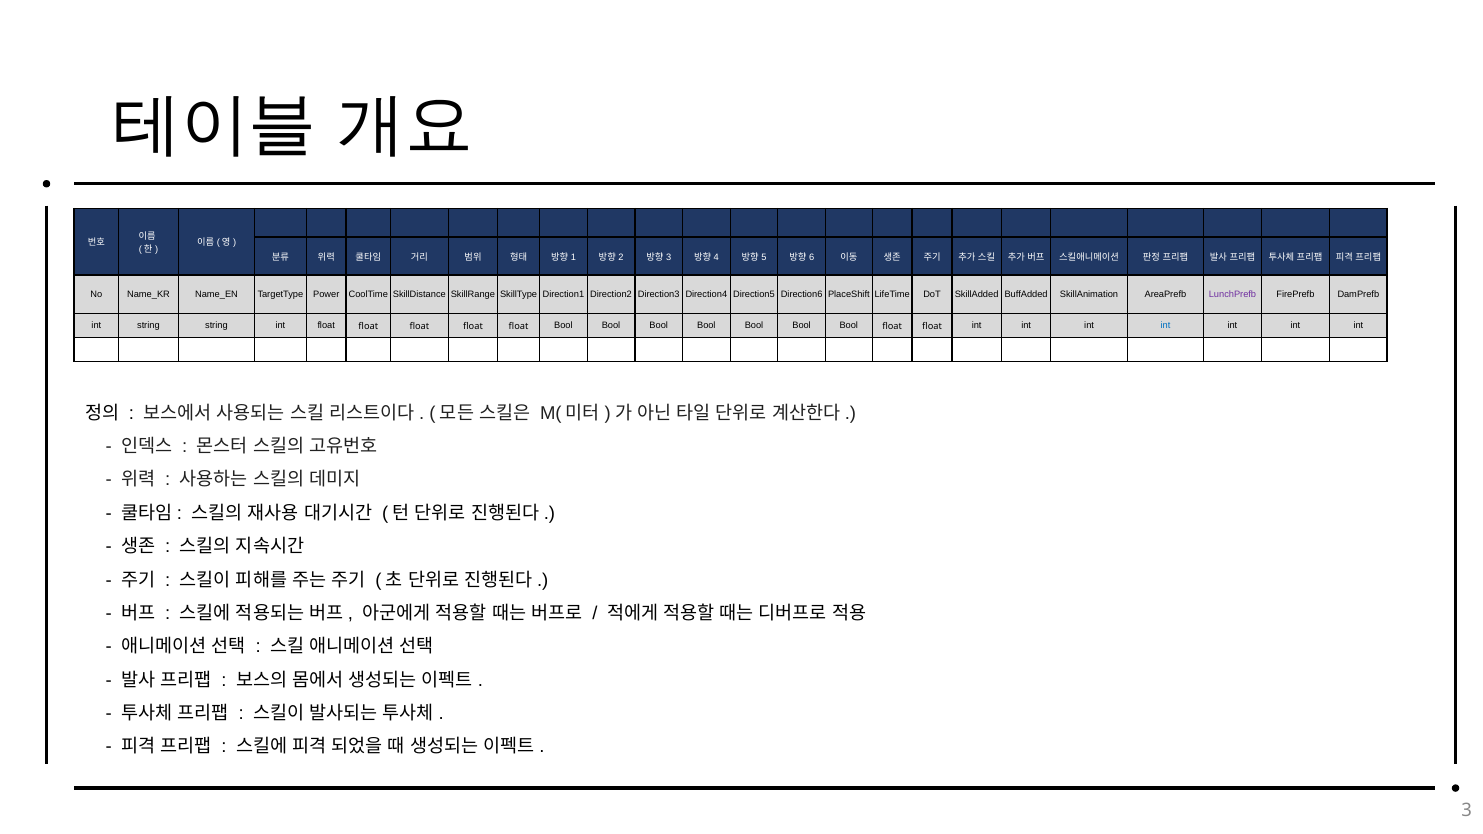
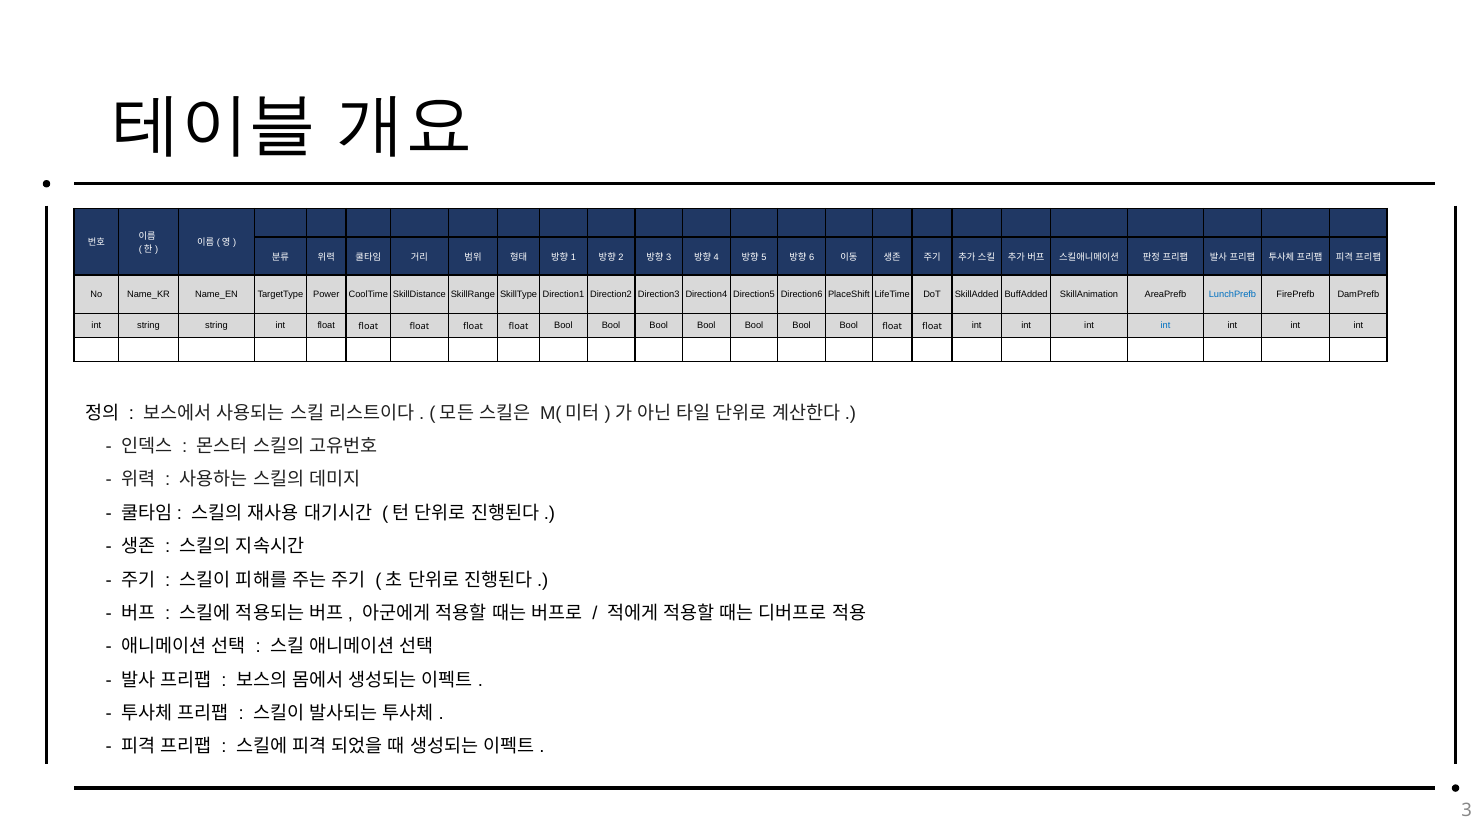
LunchPrefb colour: purple -> blue (1232, 295)
